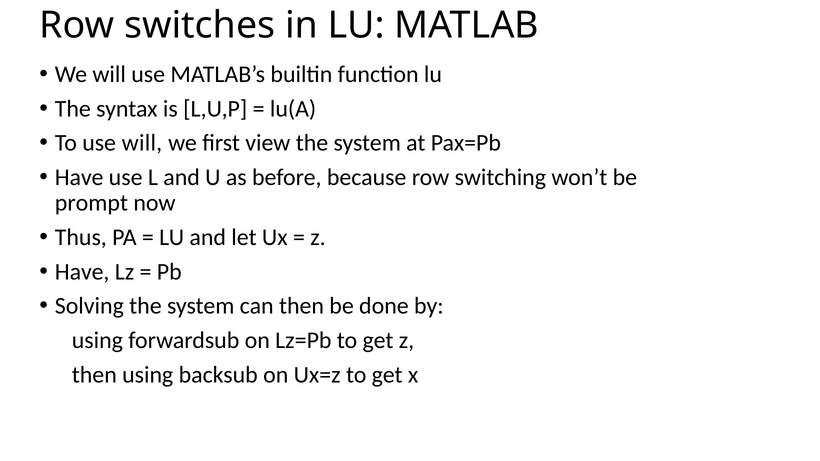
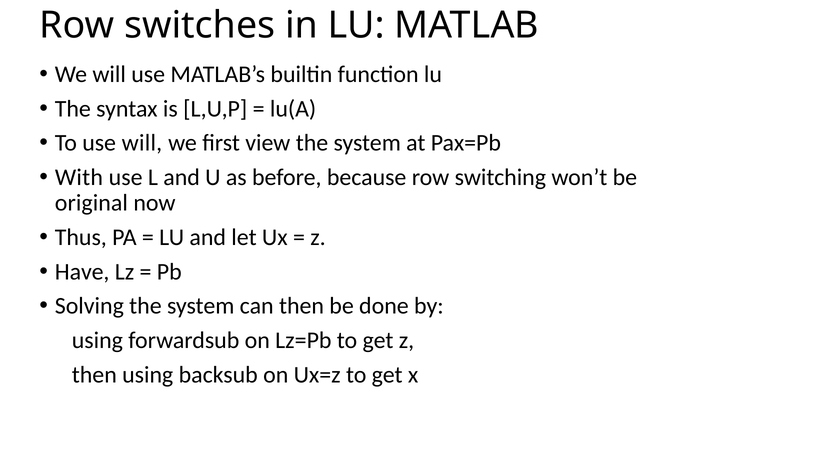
Have: Have -> With (79, 177)
prompt: prompt -> original (91, 203)
